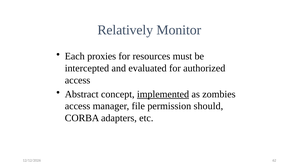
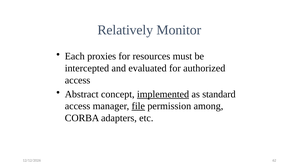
zombies: zombies -> standard (219, 94)
file underline: none -> present (138, 106)
should: should -> among (208, 106)
